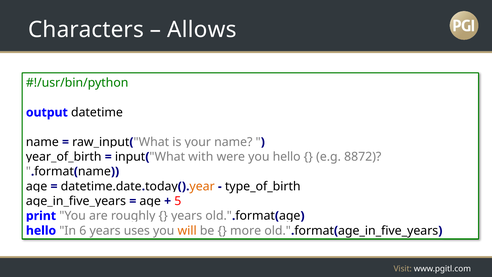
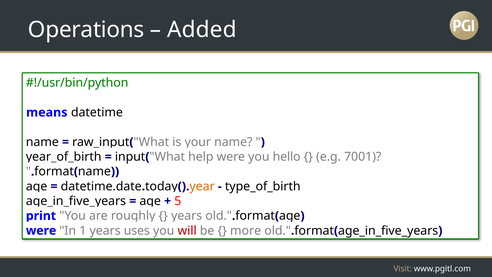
Characters: Characters -> Operations (86, 30)
Allows: Allows -> Added (202, 30)
output: output -> means (47, 112)
with: with -> help (201, 157)
8872: 8872 -> 7001 (363, 157)
hello: hello -> were (41, 230)
6: 6 -> 1 (83, 230)
will colour: orange -> red (187, 230)
